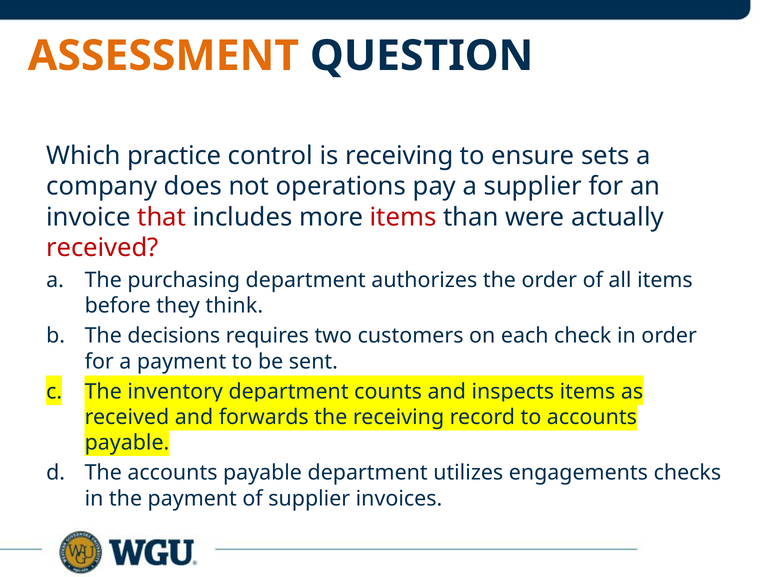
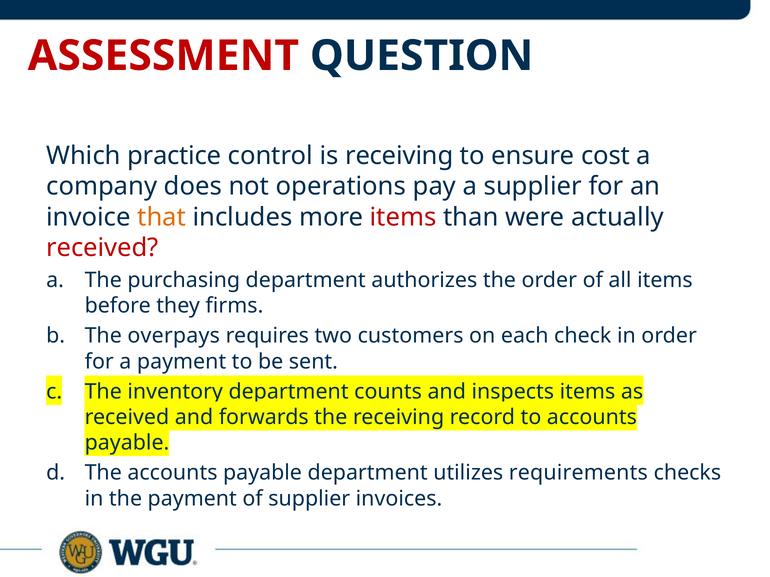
ASSESSMENT colour: orange -> red (163, 56)
sets: sets -> cost (605, 156)
that colour: red -> orange (162, 217)
think: think -> firms (234, 306)
decisions: decisions -> overpays (174, 336)
engagements: engagements -> requirements (578, 473)
